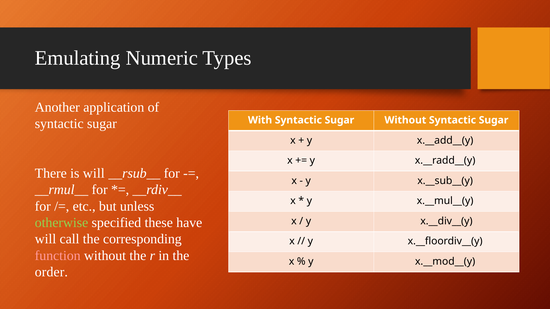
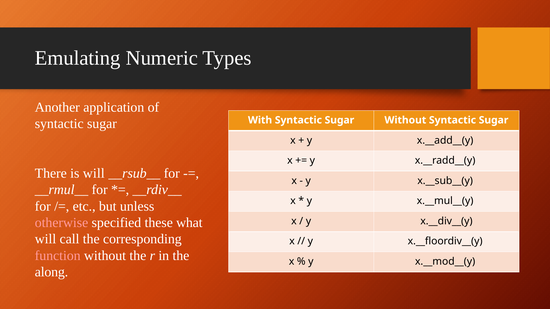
otherwise colour: light green -> pink (62, 223)
have: have -> what (189, 223)
order: order -> along (51, 272)
